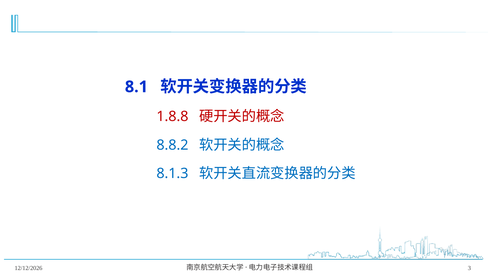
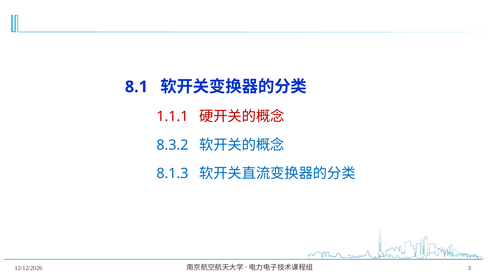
1.8.8: 1.8.8 -> 1.1.1 (172, 116)
8.8.2: 8.8.2 -> 8.3.2 (172, 145)
